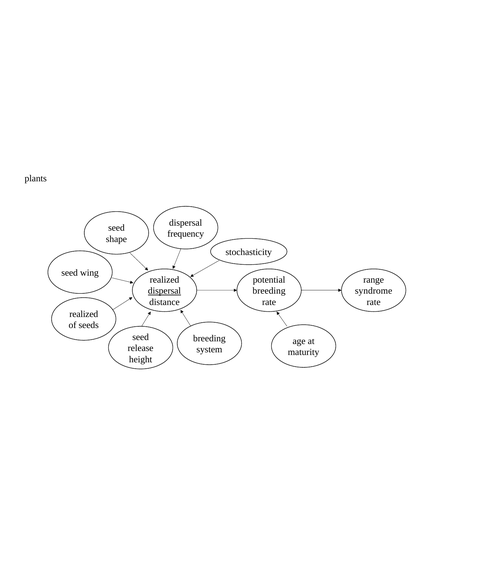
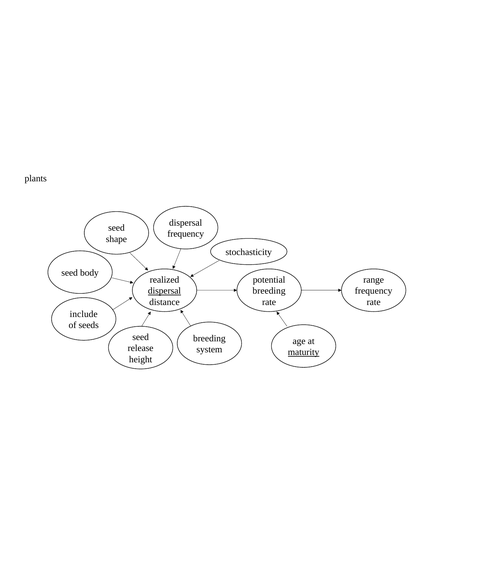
wing: wing -> body (89, 273)
syndrome: syndrome -> frequency (374, 291)
realized: realized -> include (84, 314)
maturity underline: none -> present (304, 352)
